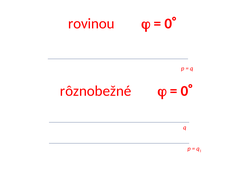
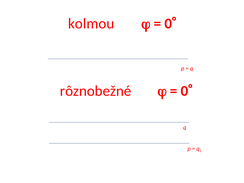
rovinou: rovinou -> kolmou (91, 24)
